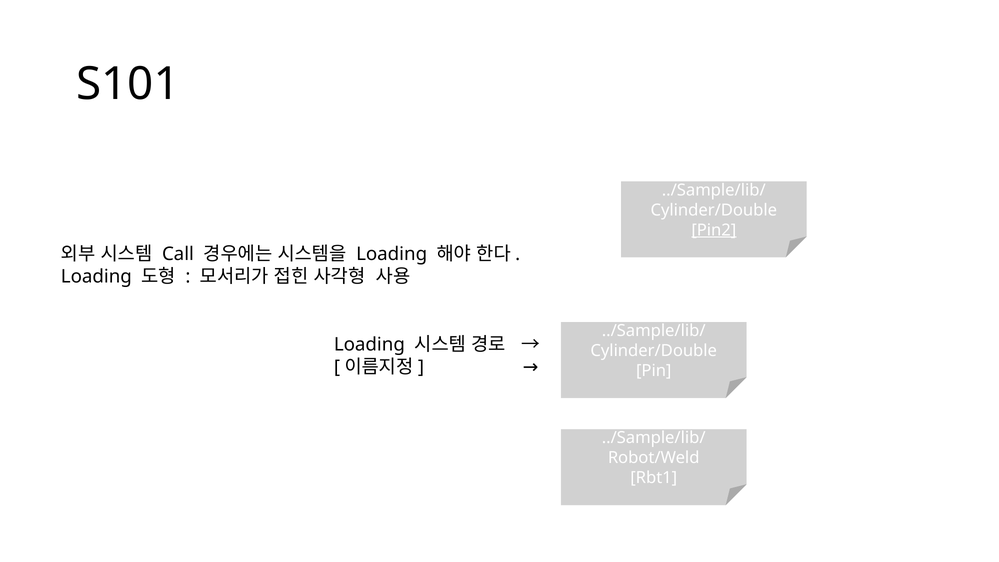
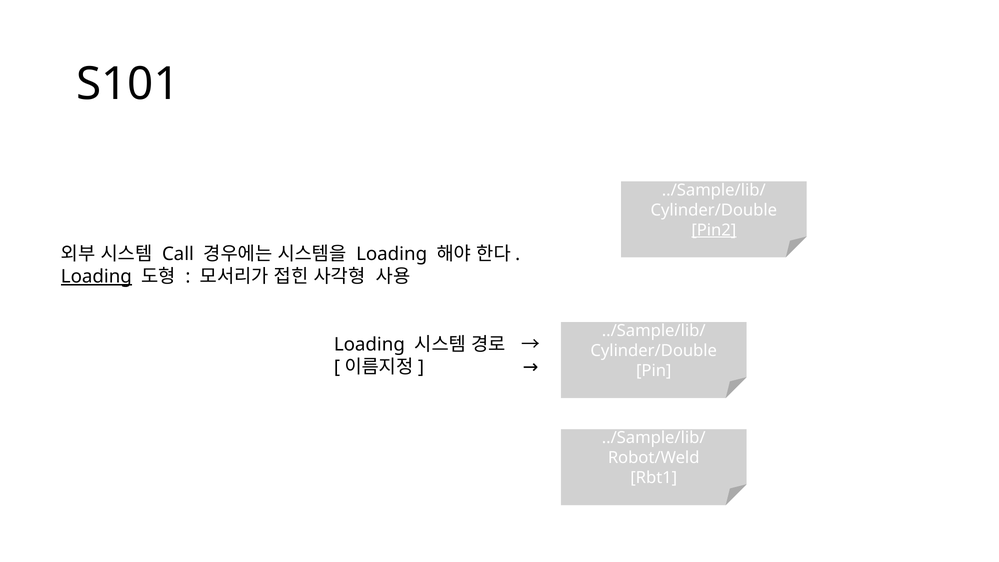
Loading underline: none -> present (96, 277)
